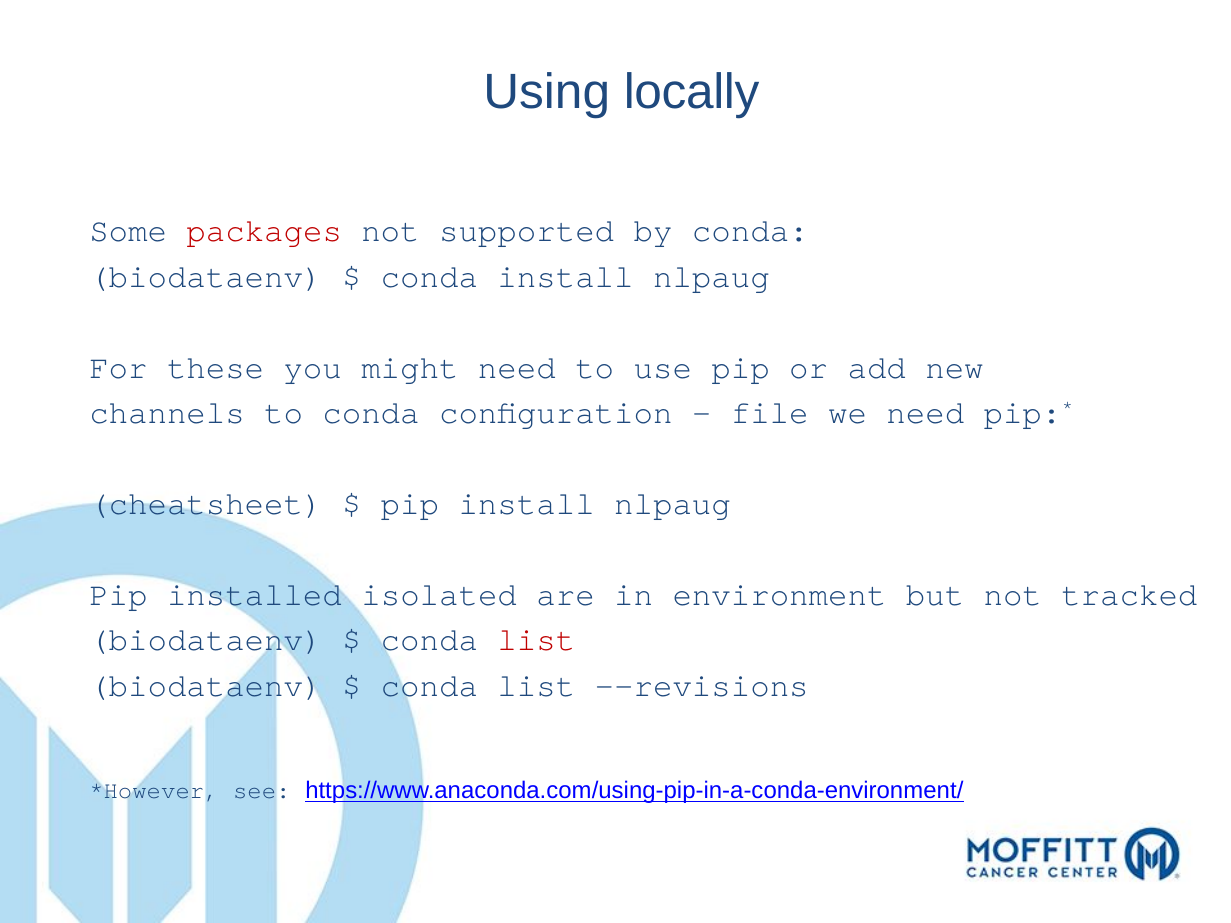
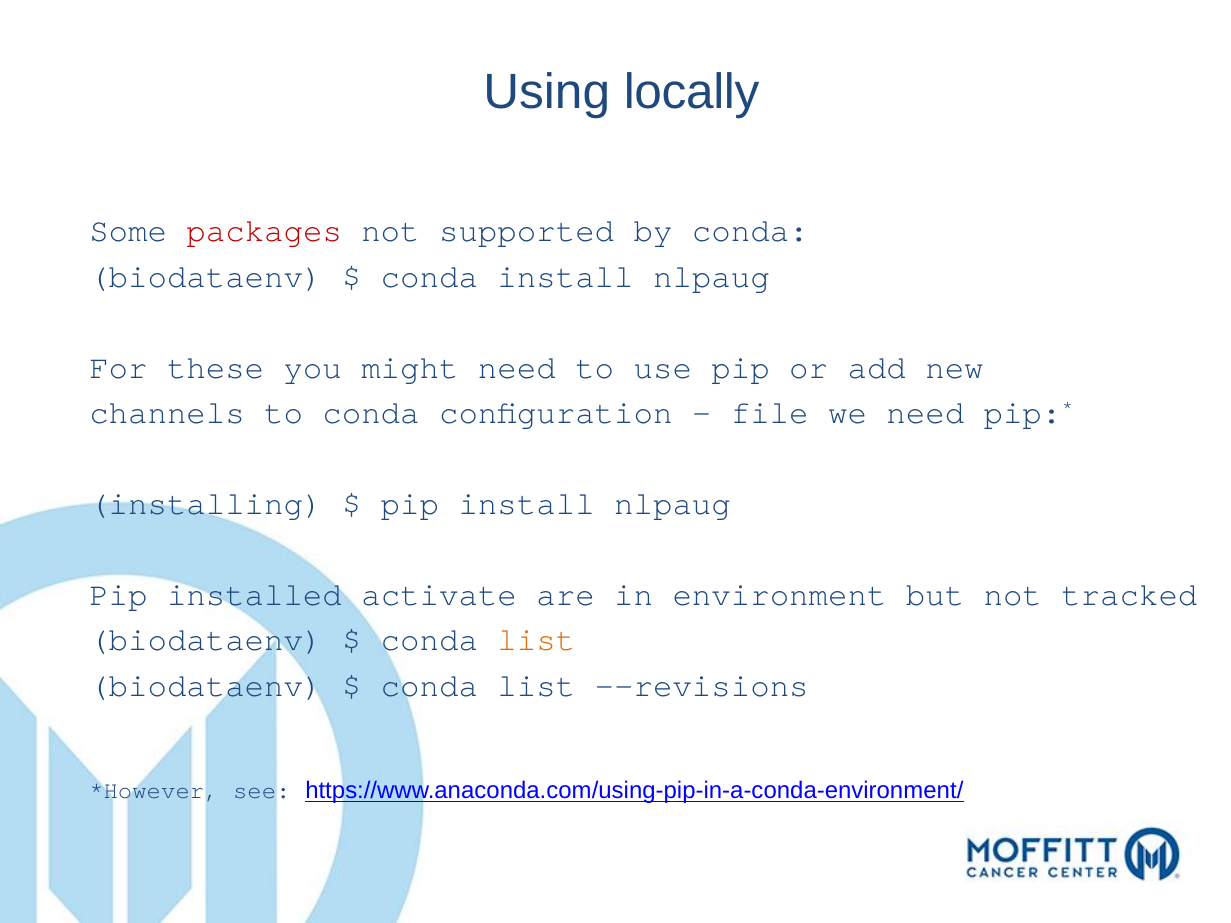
cheatsheet: cheatsheet -> installing (206, 504)
isolated: isolated -> activate (439, 595)
list colour: red -> orange (536, 640)
